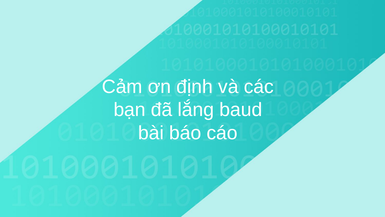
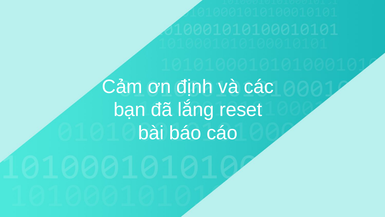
baud: baud -> reset (241, 110)
